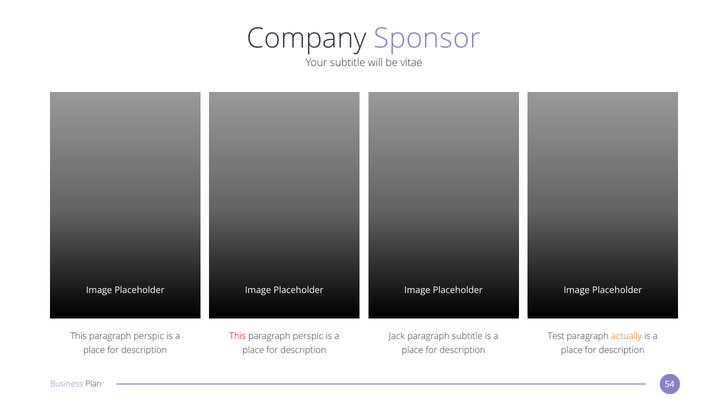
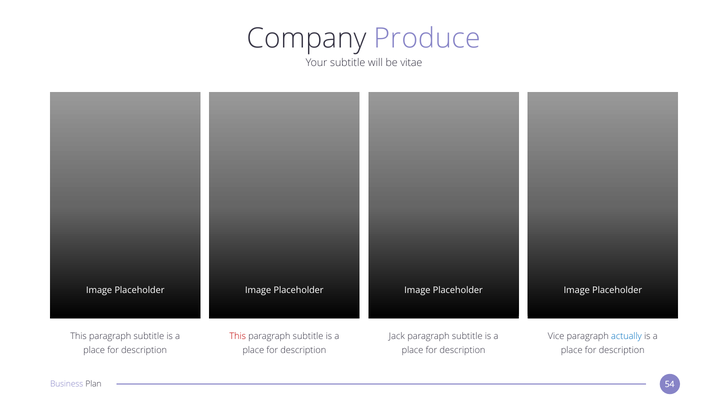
Sponsor: Sponsor -> Produce (427, 39)
perspic: perspic -> subtitle (149, 336)
perspic: perspic -> subtitle (308, 336)
Test: Test -> Vice (556, 336)
actually colour: orange -> blue (626, 336)
